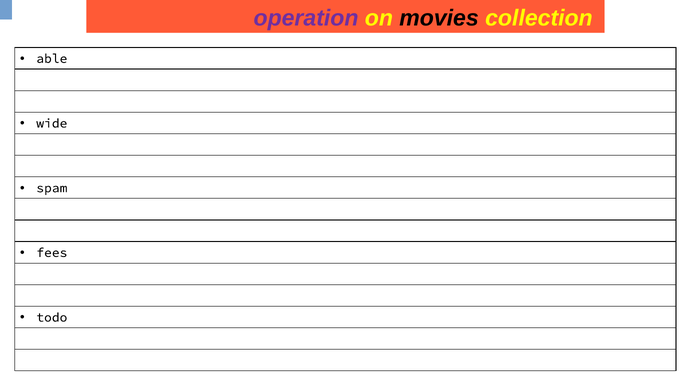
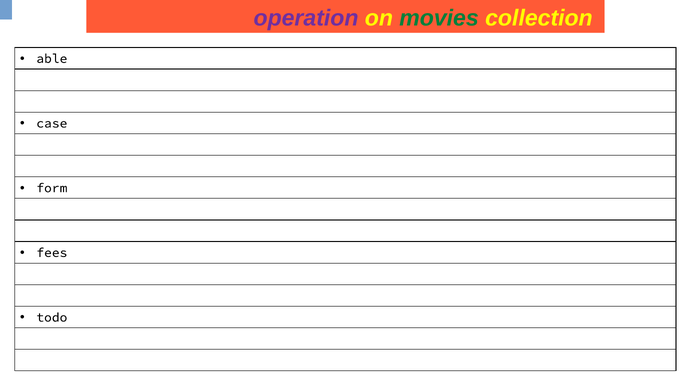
movies colour: black -> green (439, 18)
wide: wide -> case (52, 123)
spam: spam -> form (52, 188)
